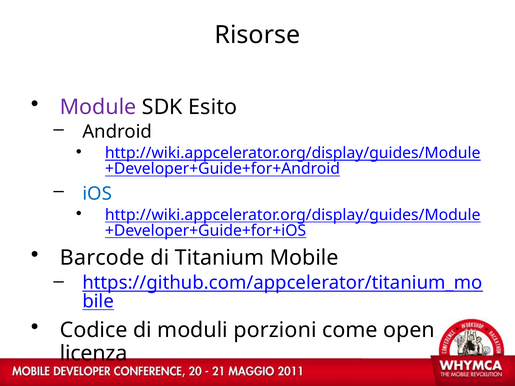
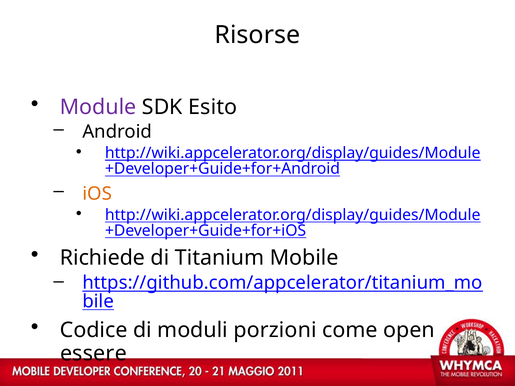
iOS colour: blue -> orange (97, 194)
Barcode: Barcode -> Richiede (102, 258)
licenza: licenza -> essere (93, 354)
